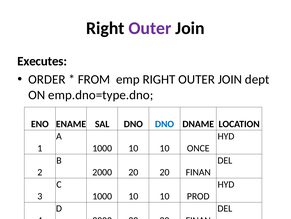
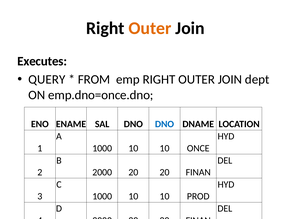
Outer colour: purple -> orange (150, 28)
ORDER: ORDER -> QUERY (47, 79)
emp.dno=type.dno: emp.dno=type.dno -> emp.dno=once.dno (101, 95)
